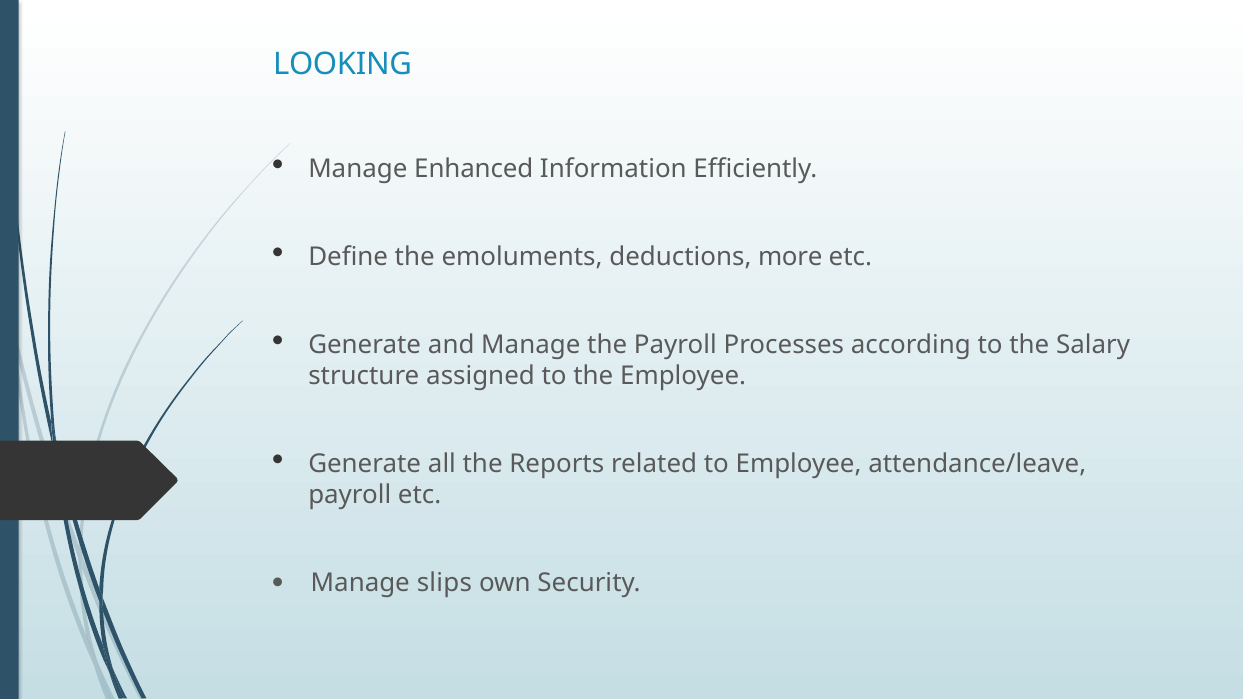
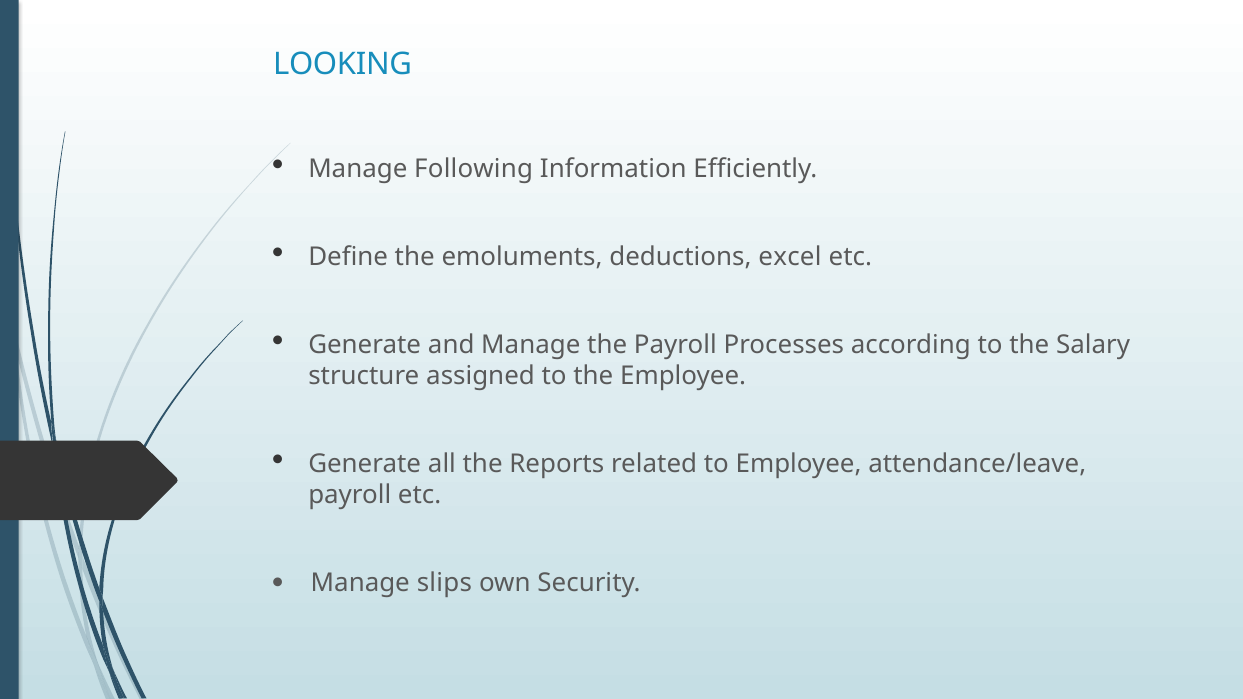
Enhanced: Enhanced -> Following (474, 169)
more: more -> excel (790, 257)
